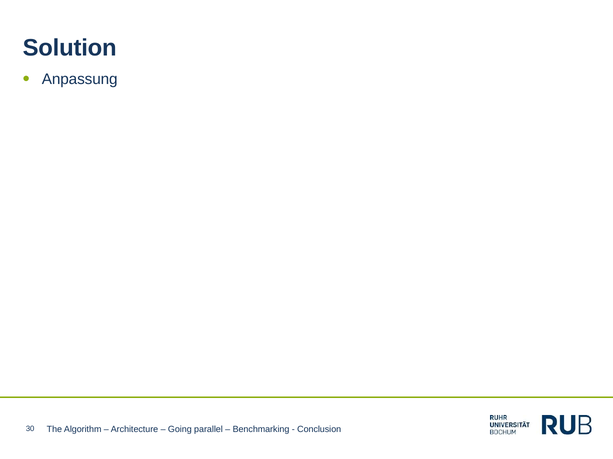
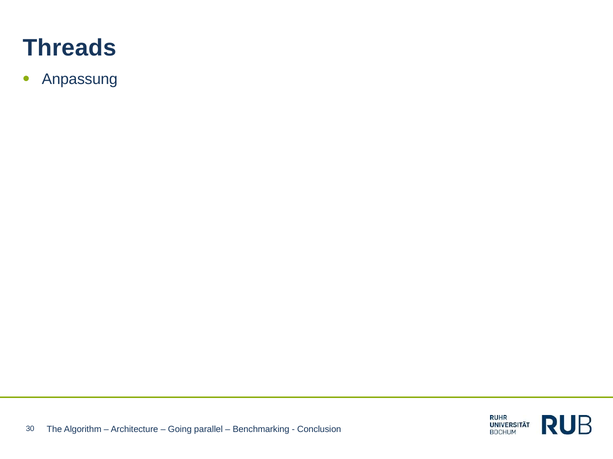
Solution: Solution -> Threads (69, 48)
